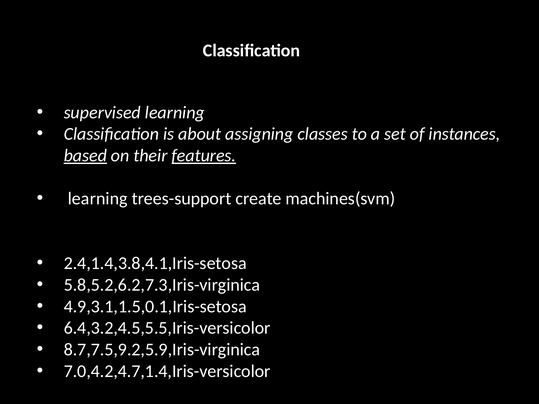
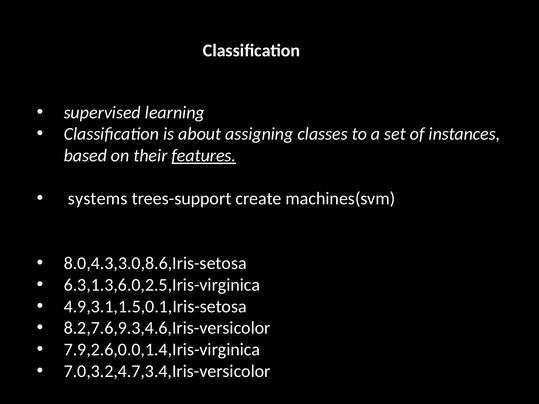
based underline: present -> none (85, 156)
learning: learning -> systems (98, 199)
2.4,1.4,3.8,4.1,Iris-setosa: 2.4,1.4,3.8,4.1,Iris-setosa -> 8.0,4.3,3.0,8.6,Iris-setosa (155, 264)
5.8,5.2,6.2,7.3,Iris-virginica: 5.8,5.2,6.2,7.3,Iris-virginica -> 6.3,1.3,6.0,2.5,Iris-virginica (162, 285)
6.4,3.2,4.5,5.5,Iris-versicolor: 6.4,3.2,4.5,5.5,Iris-versicolor -> 8.2,7.6,9.3,4.6,Iris-versicolor (167, 328)
8.7,7.5,9.2,5.9,Iris-virginica: 8.7,7.5,9.2,5.9,Iris-virginica -> 7.9,2.6,0.0,1.4,Iris-virginica (162, 350)
7.0,4.2,4.7,1.4,Iris-versicolor: 7.0,4.2,4.7,1.4,Iris-versicolor -> 7.0,3.2,4.7,3.4,Iris-versicolor (167, 371)
